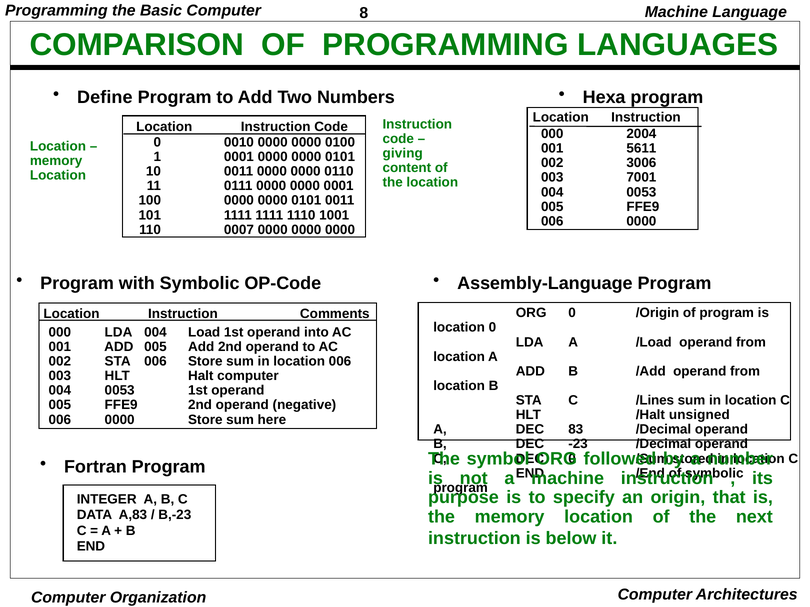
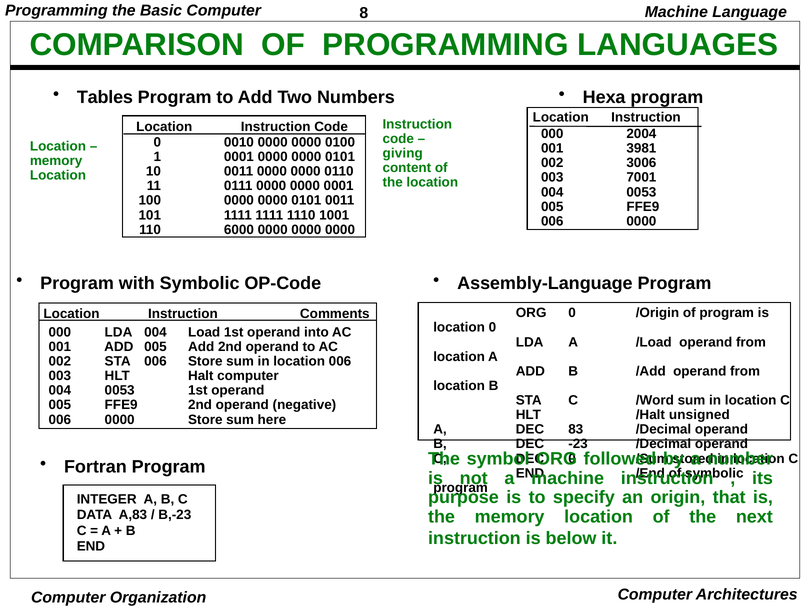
Define: Define -> Tables (105, 98)
5611: 5611 -> 3981 (641, 149)
0007: 0007 -> 6000 (239, 230)
/Lines: /Lines -> /Word (655, 401)
